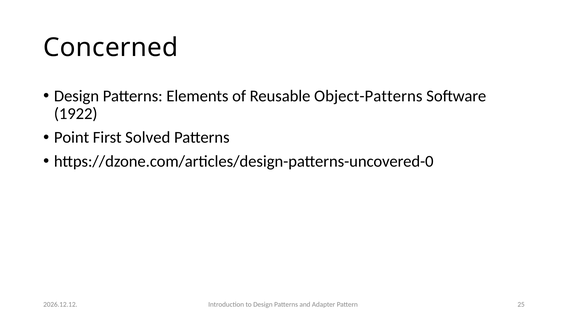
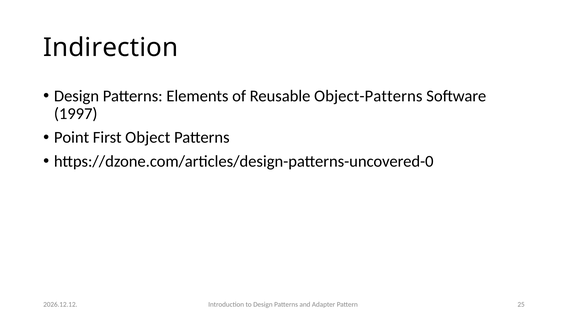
Concerned: Concerned -> Indirection (111, 48)
1922: 1922 -> 1997 (76, 114)
Solved: Solved -> Object (148, 138)
